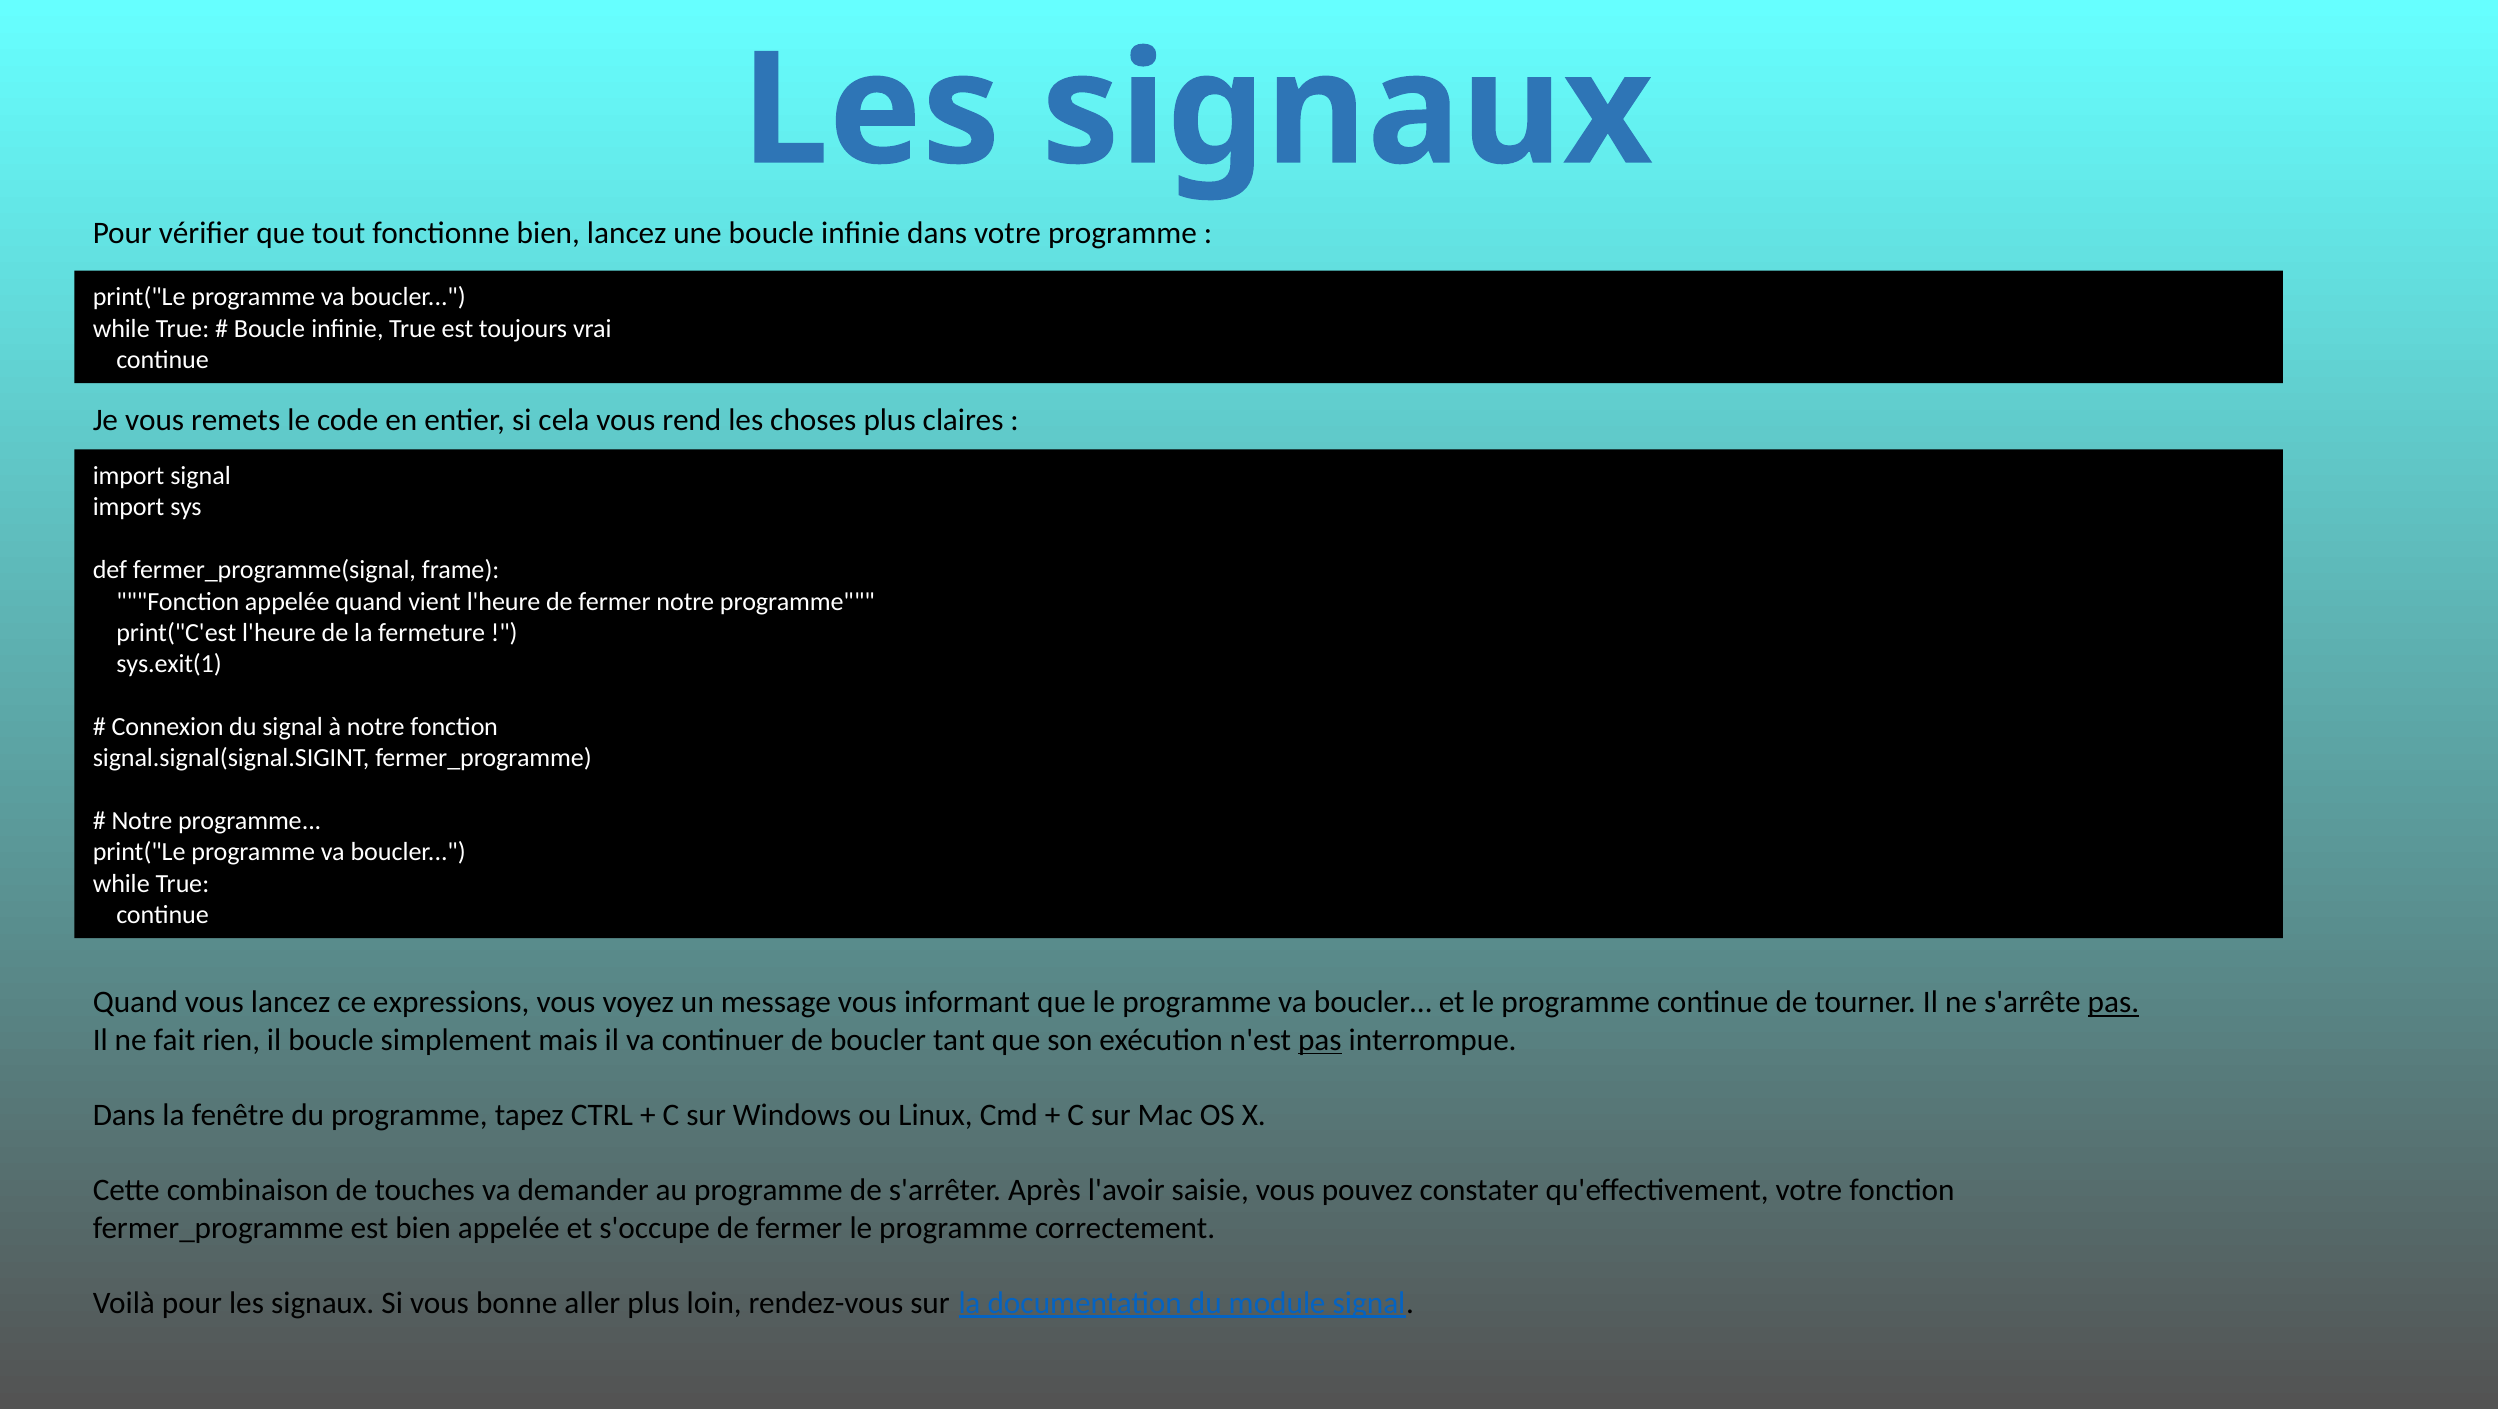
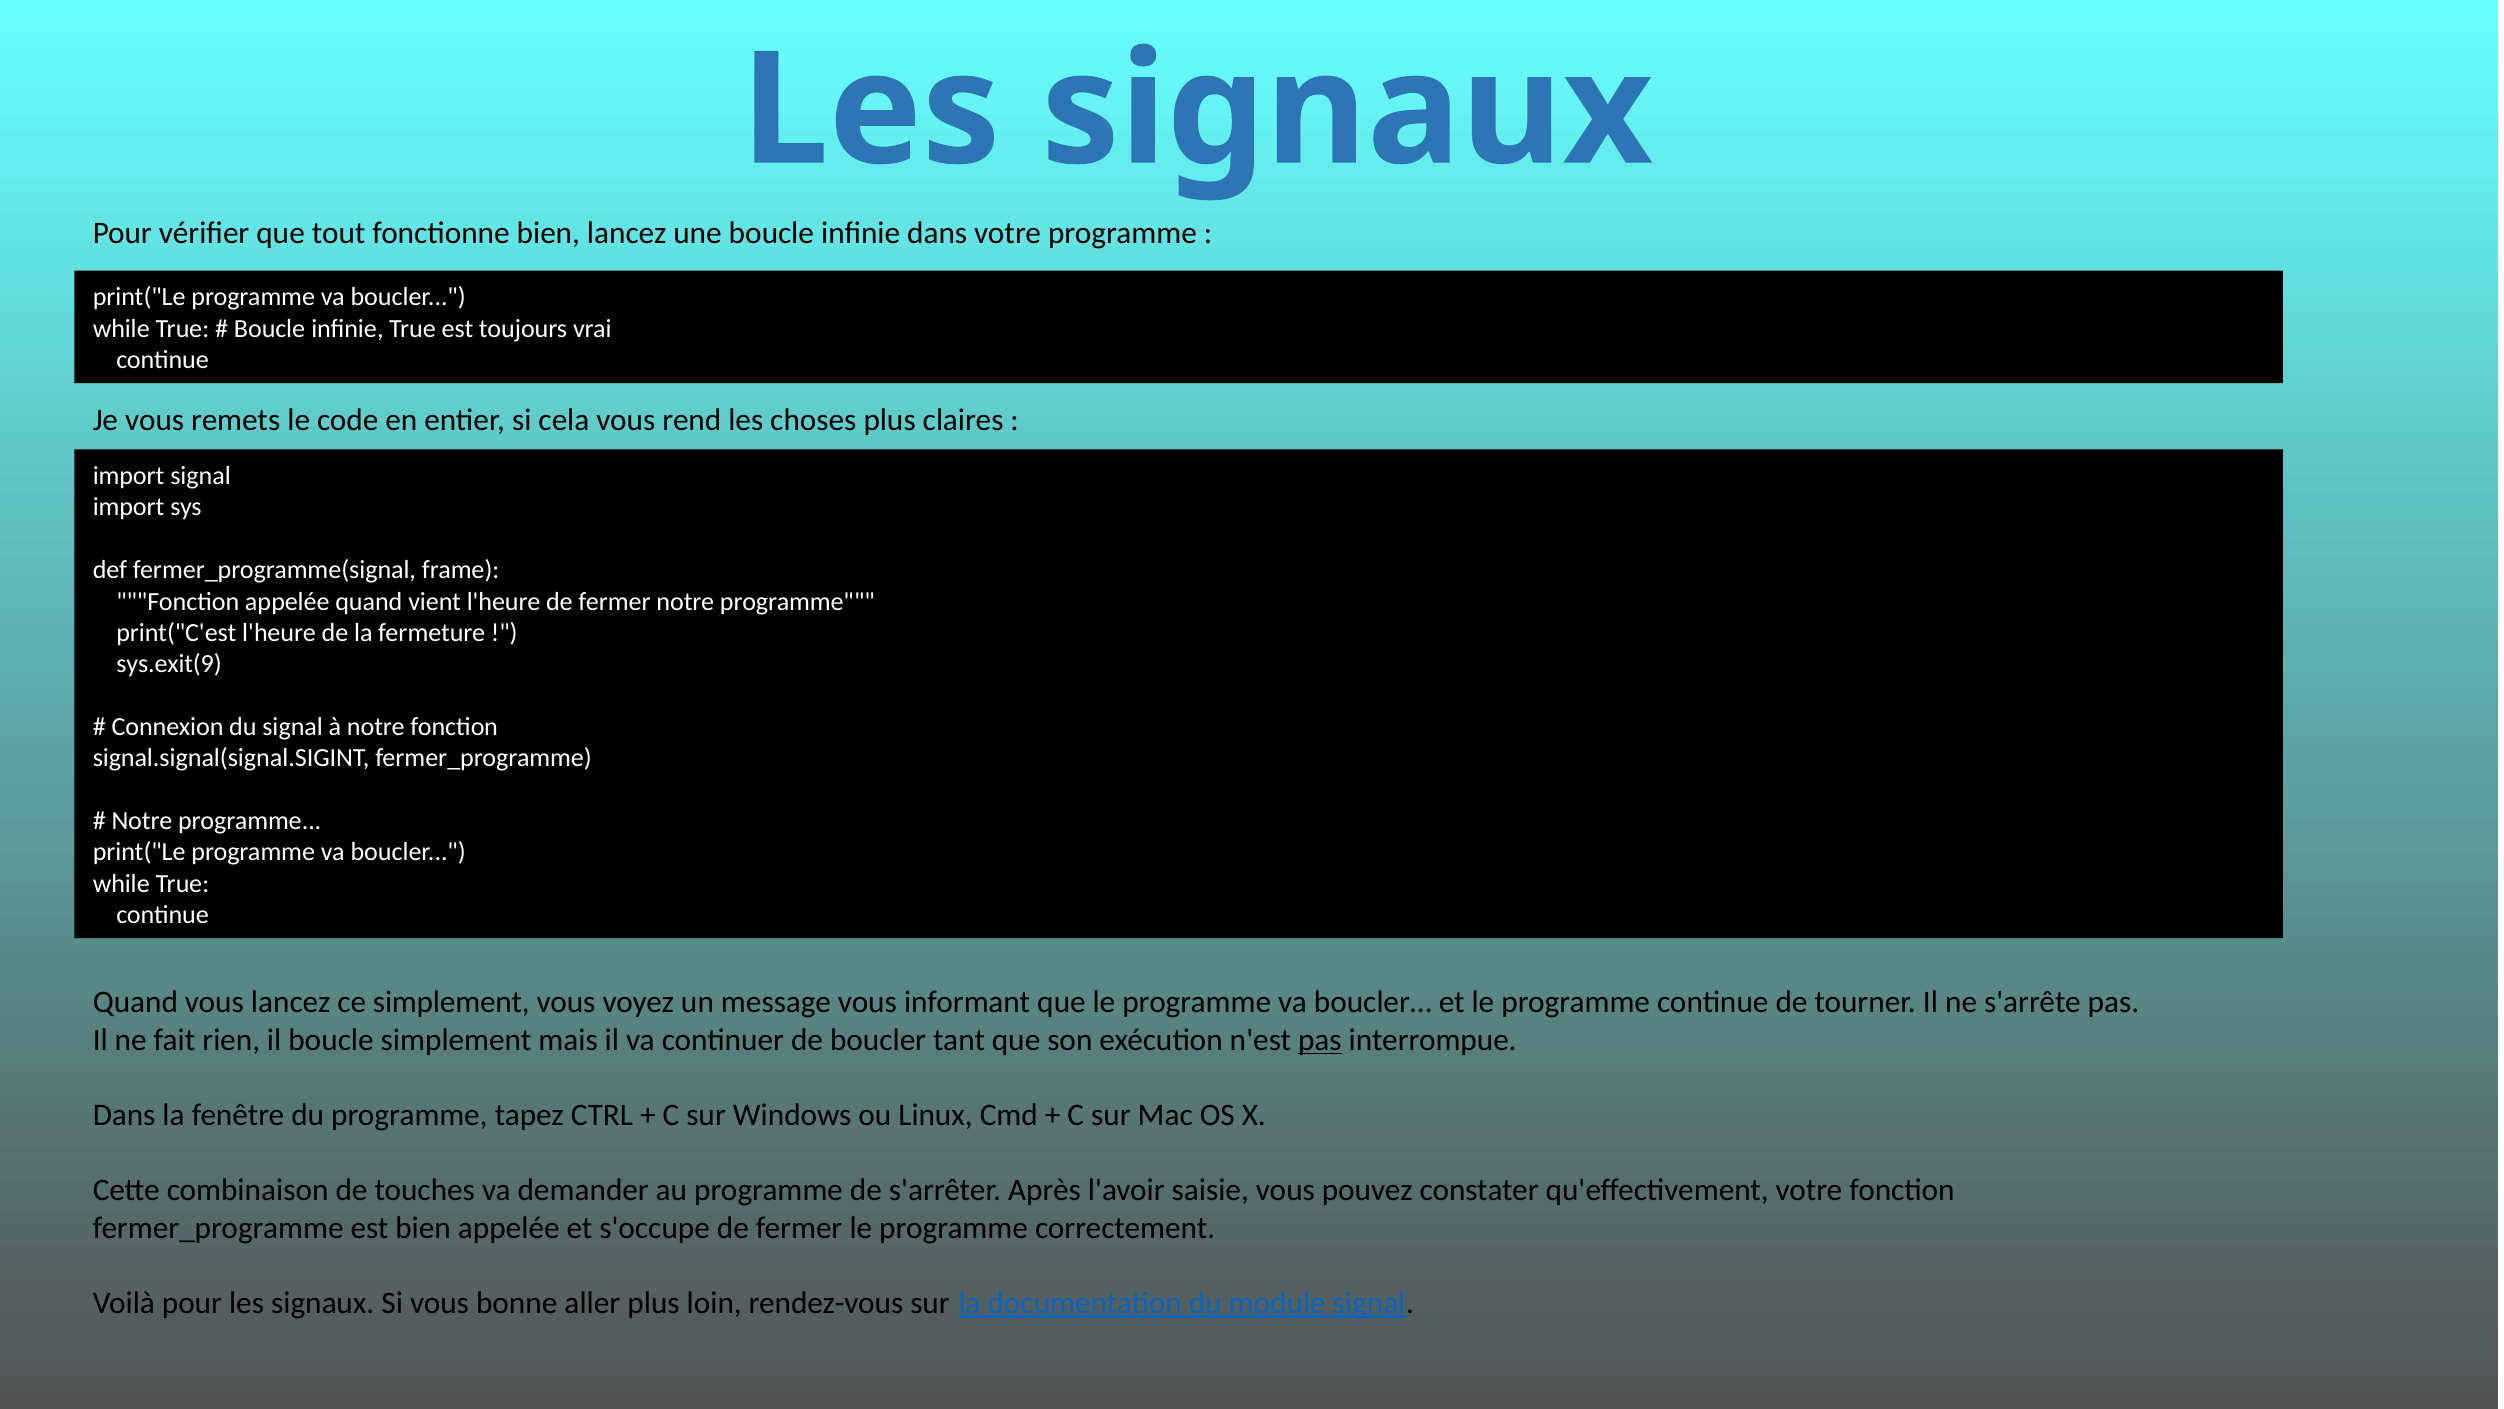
sys.exit(1: sys.exit(1 -> sys.exit(9 (169, 664)
ce expressions: expressions -> simplement (451, 1002)
pas underline: present -> none (2113, 1002)
